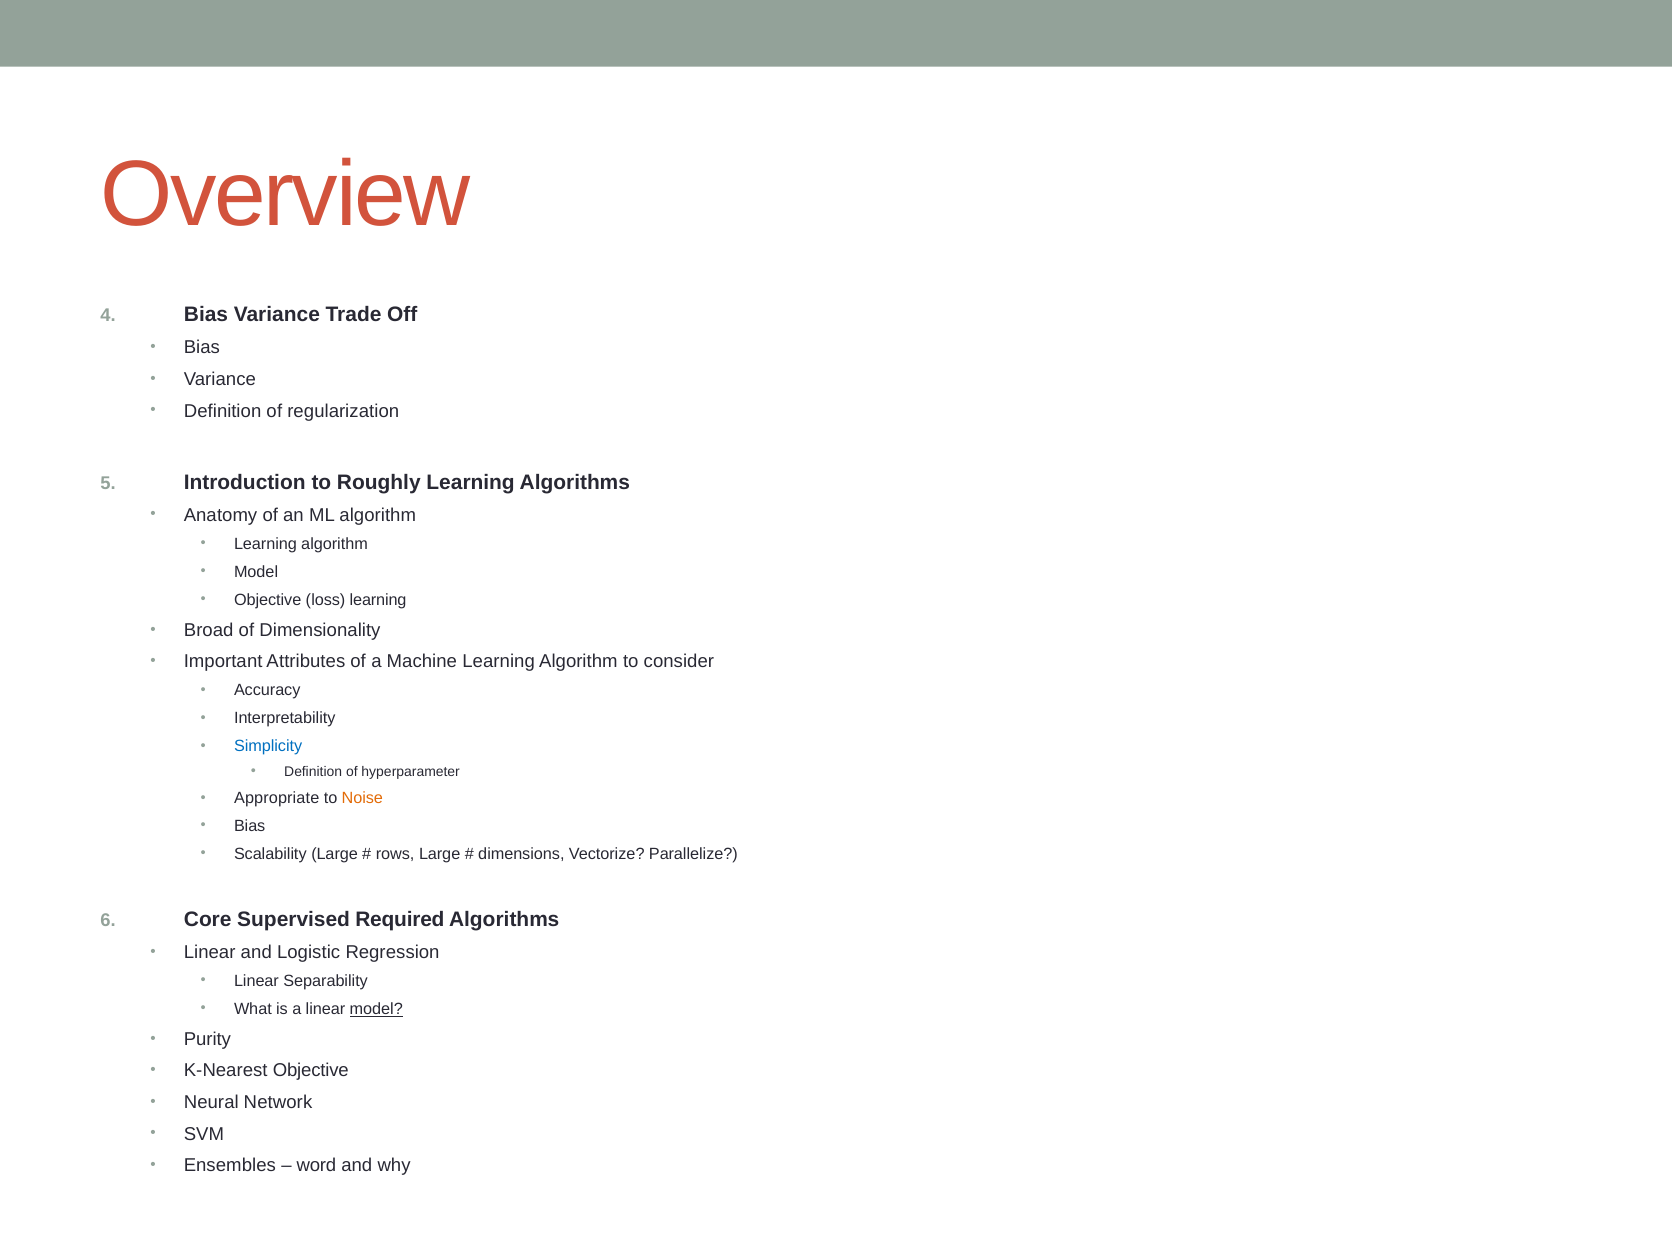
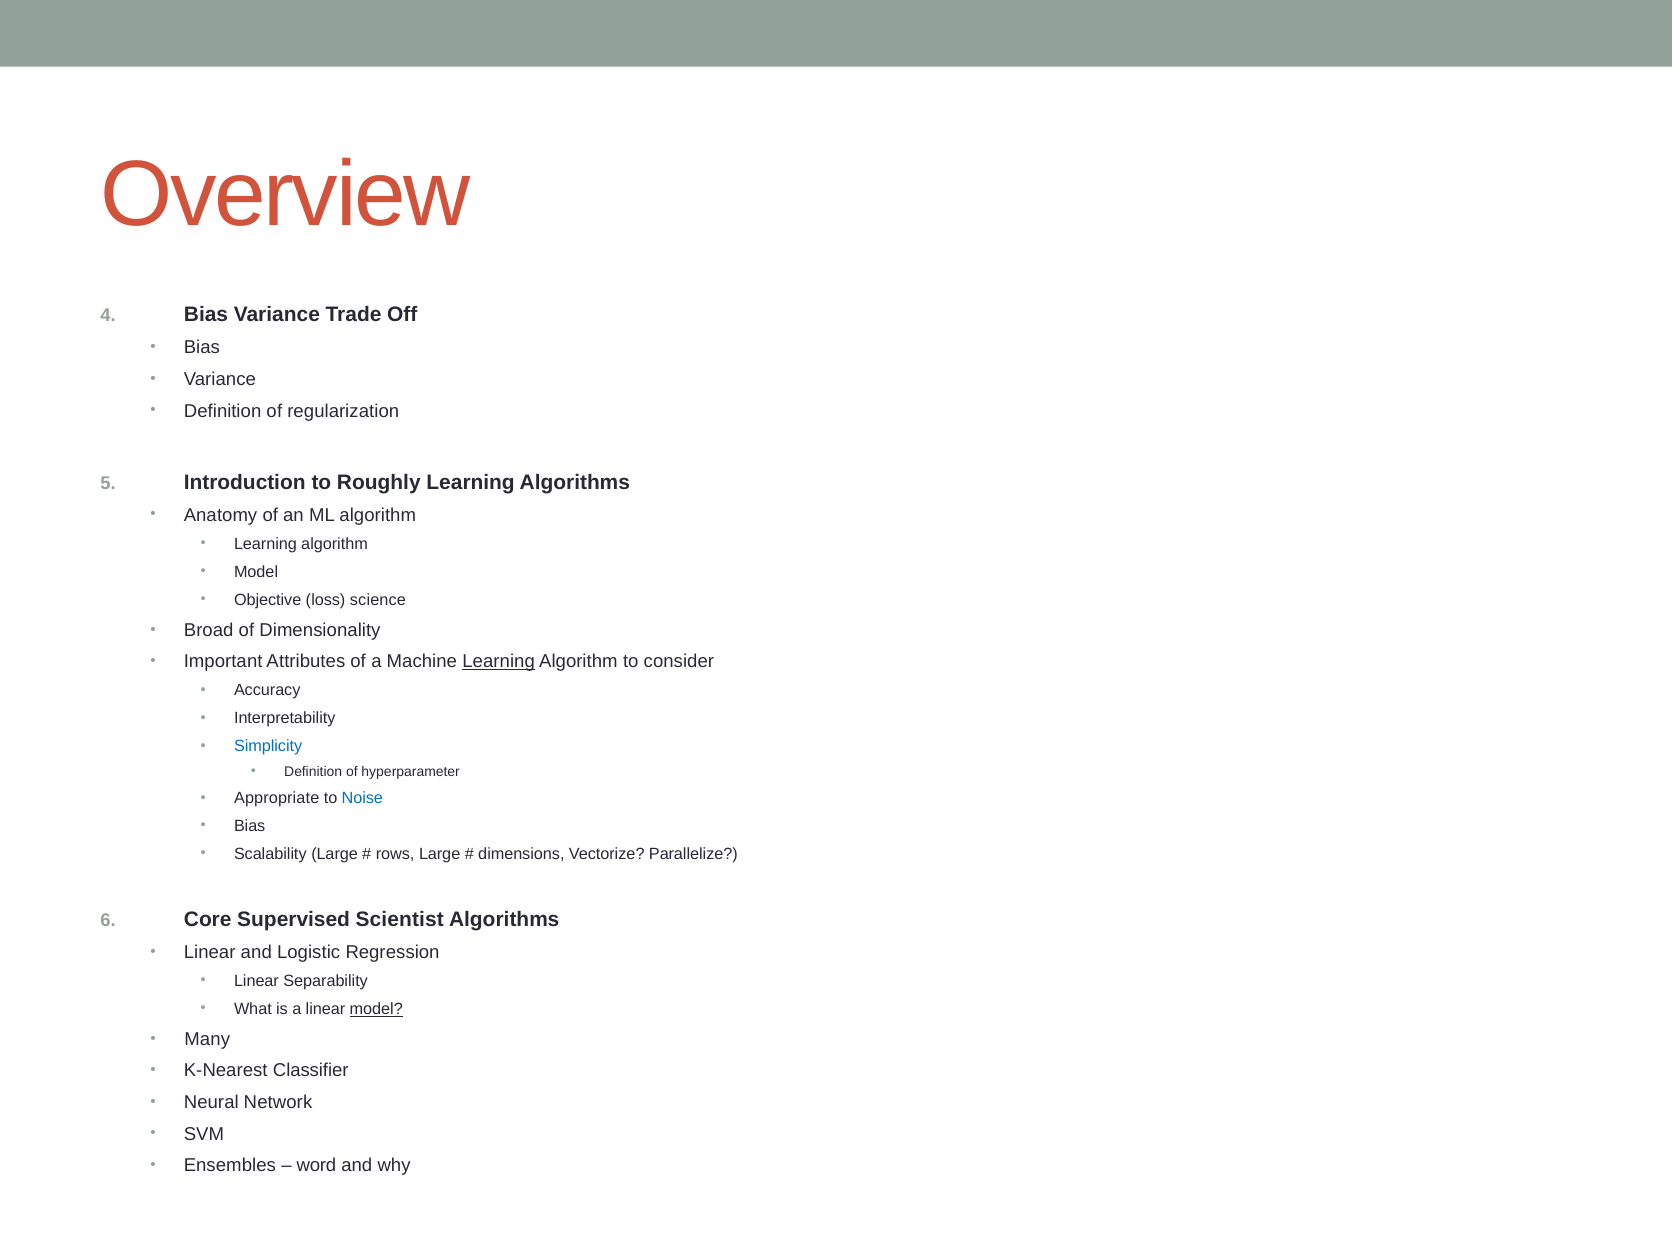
loss learning: learning -> science (378, 600)
Learning underline: none -> present (499, 662)
Noise colour: orange -> blue (362, 798)
Required: Required -> Scientist (400, 919)
Purity: Purity -> Many (207, 1039)
K-Nearest Objective: Objective -> Classifier (311, 1071)
